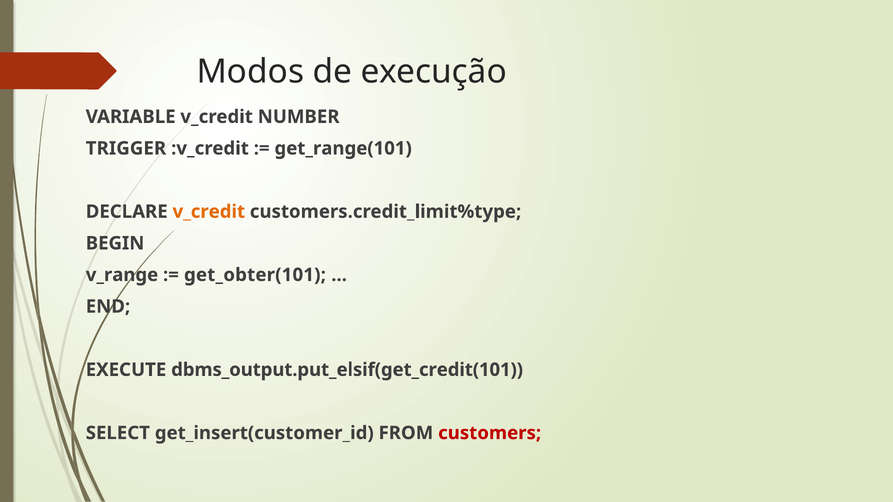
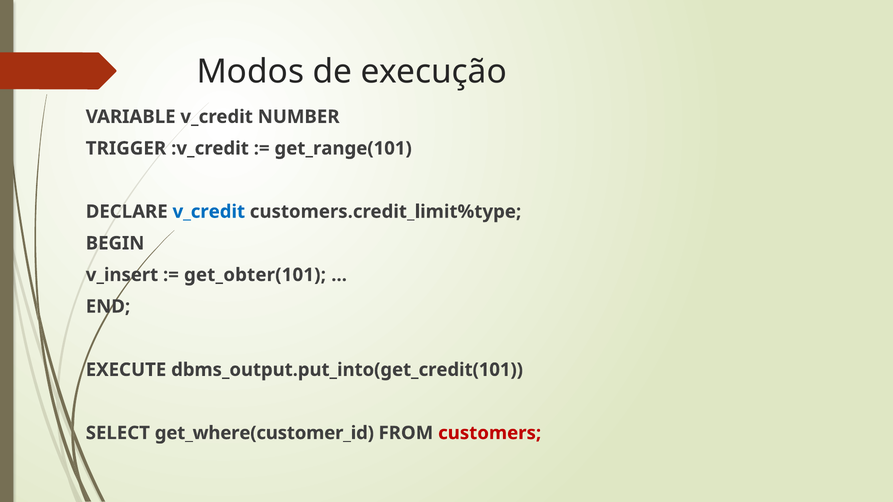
v_credit colour: orange -> blue (209, 212)
v_range: v_range -> v_insert (122, 275)
dbms_output.put_elsif(get_credit(101: dbms_output.put_elsif(get_credit(101 -> dbms_output.put_into(get_credit(101 (347, 370)
get_insert(customer_id: get_insert(customer_id -> get_where(customer_id (264, 433)
